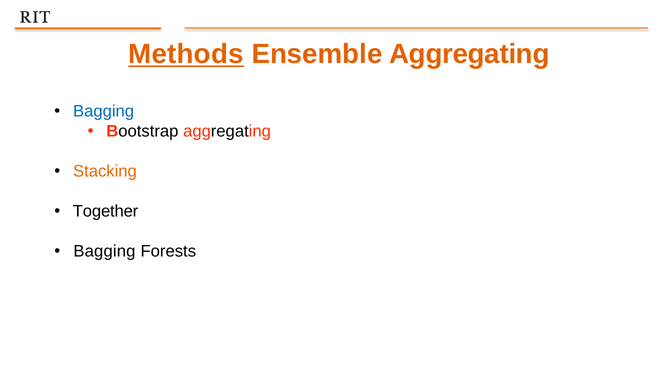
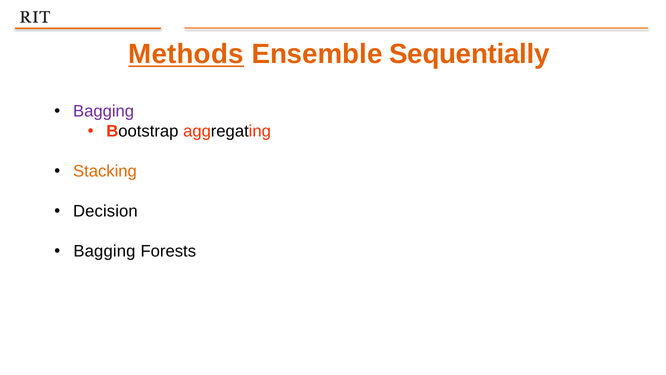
Ensemble Aggregating: Aggregating -> Sequentially (469, 54)
Bagging colour: blue -> purple (104, 111)
Together: Together -> Decision (105, 211)
